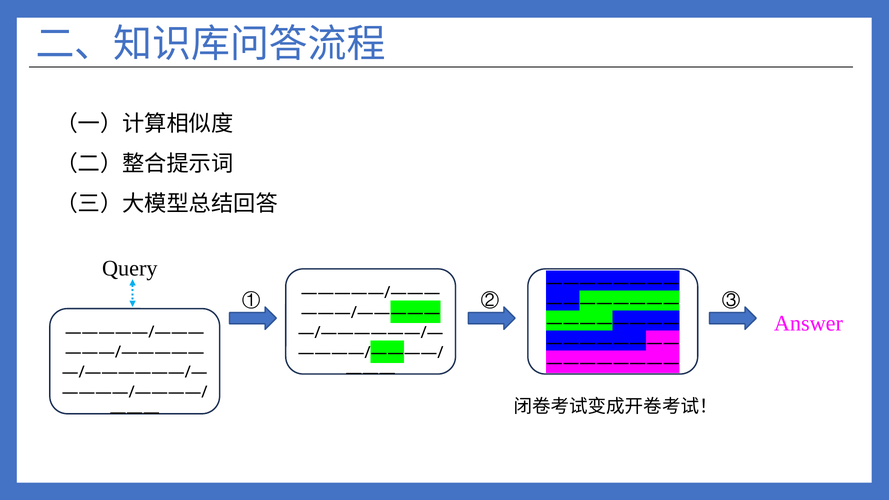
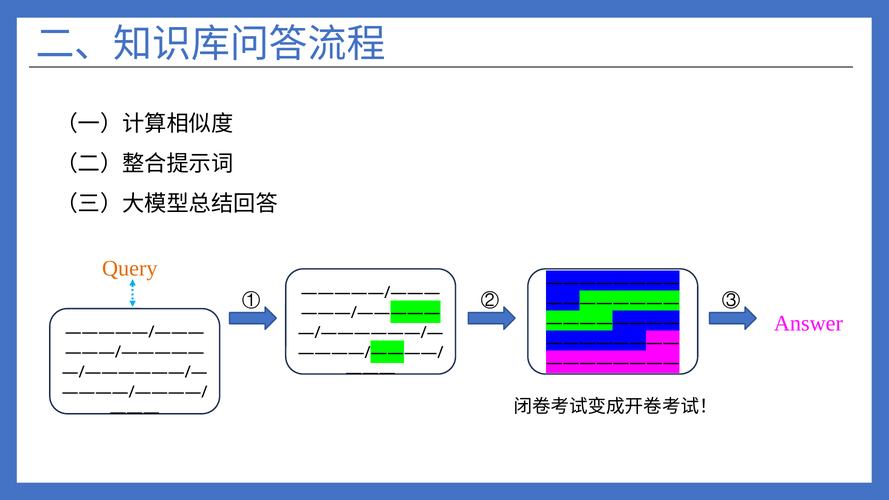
Query colour: black -> orange (130, 268)
